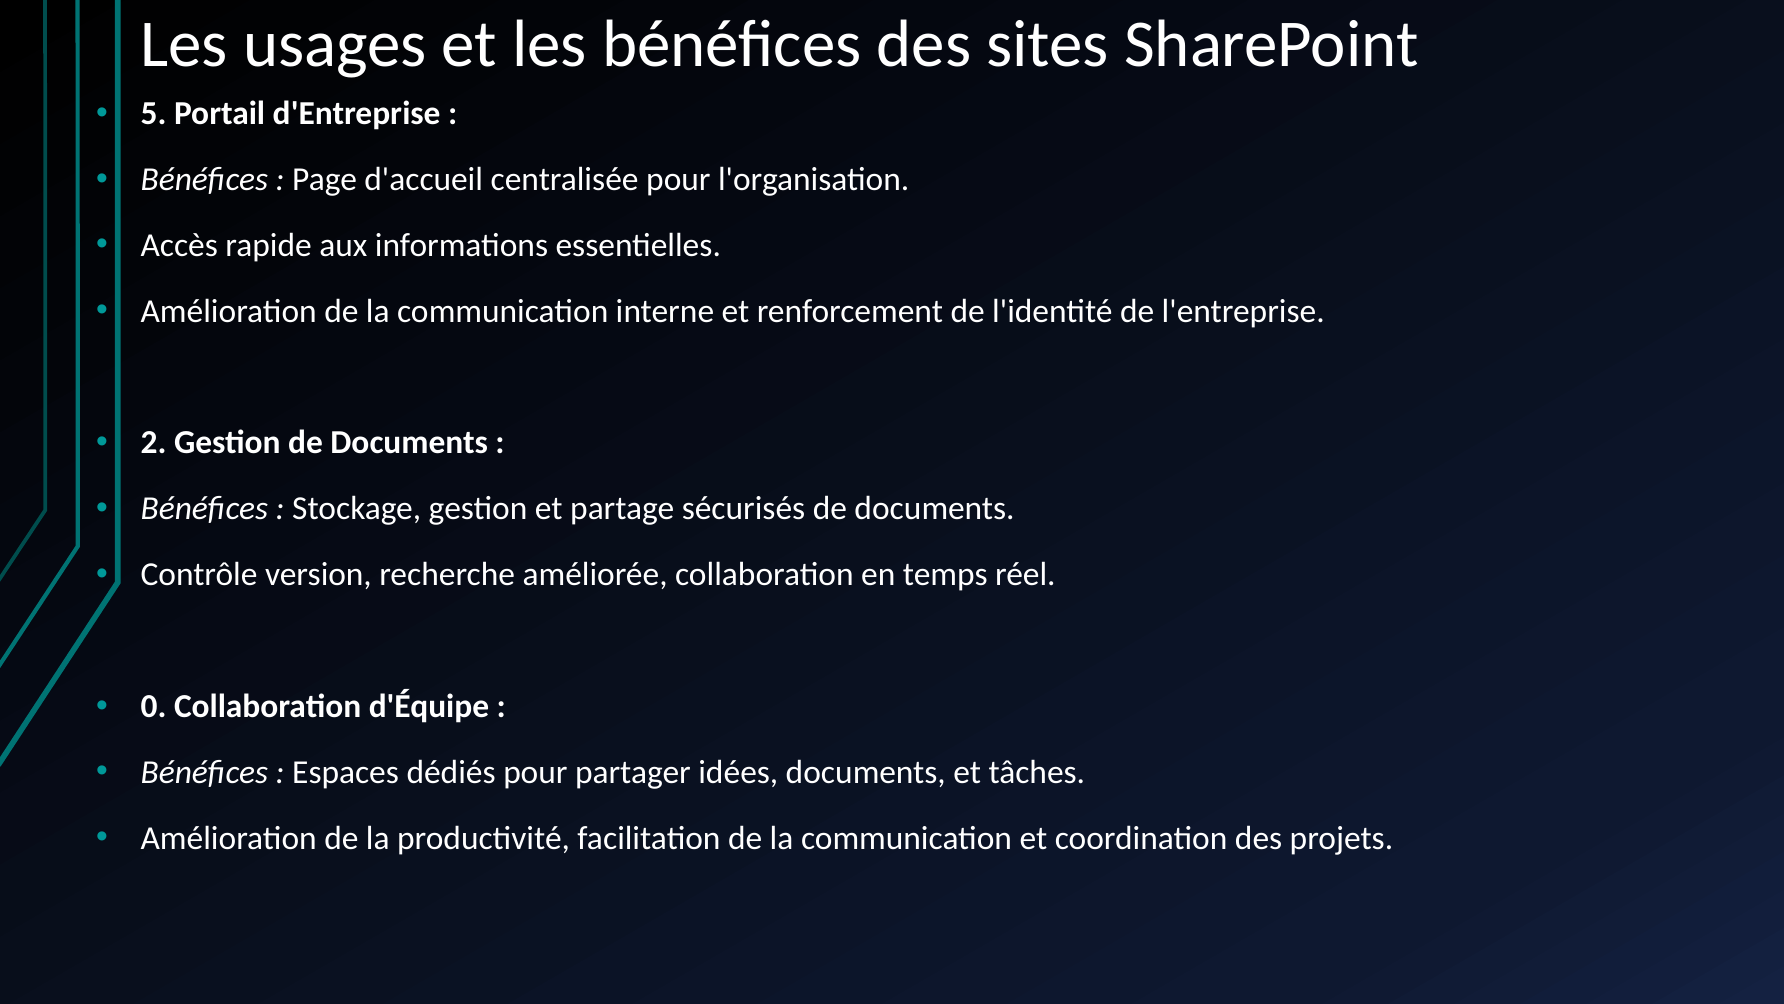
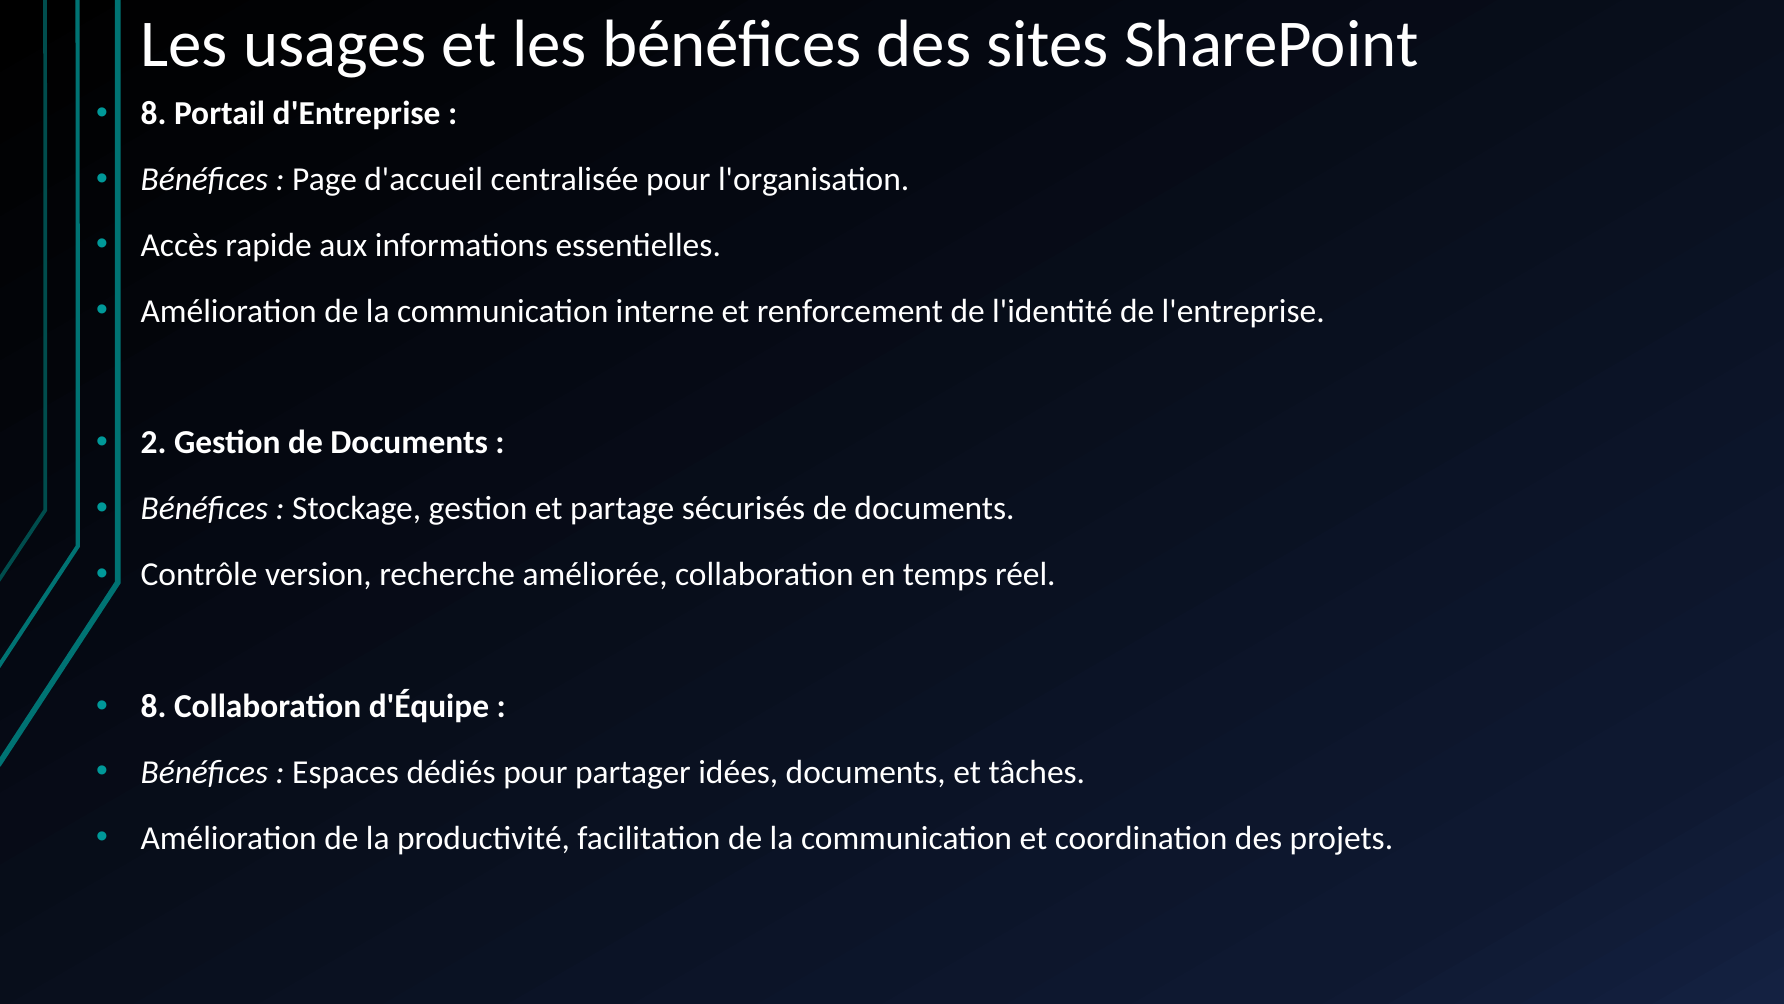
5: 5 -> 8 (154, 113)
0: 0 -> 8 (154, 706)
